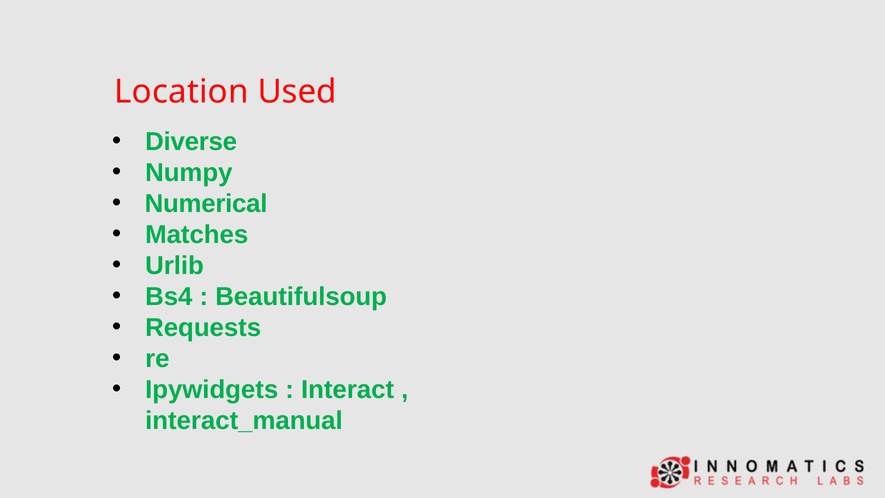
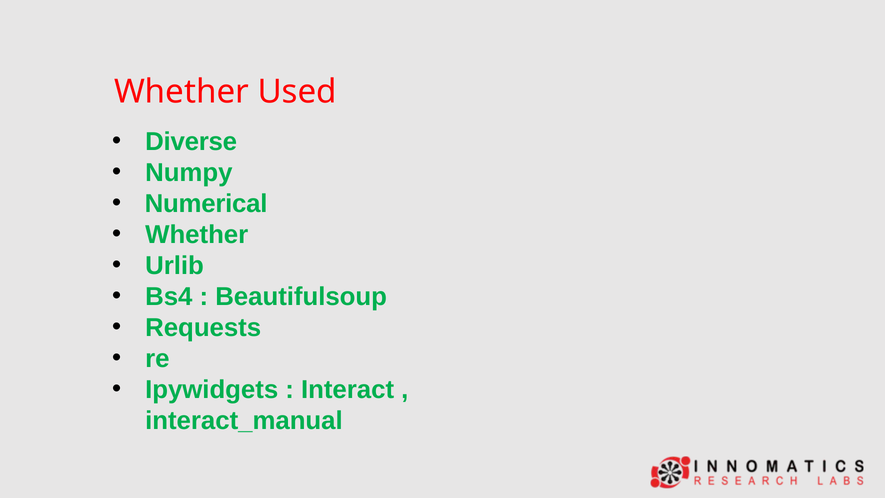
Location: Location -> Whether (182, 92)
Matches: Matches -> Whether (197, 235)
